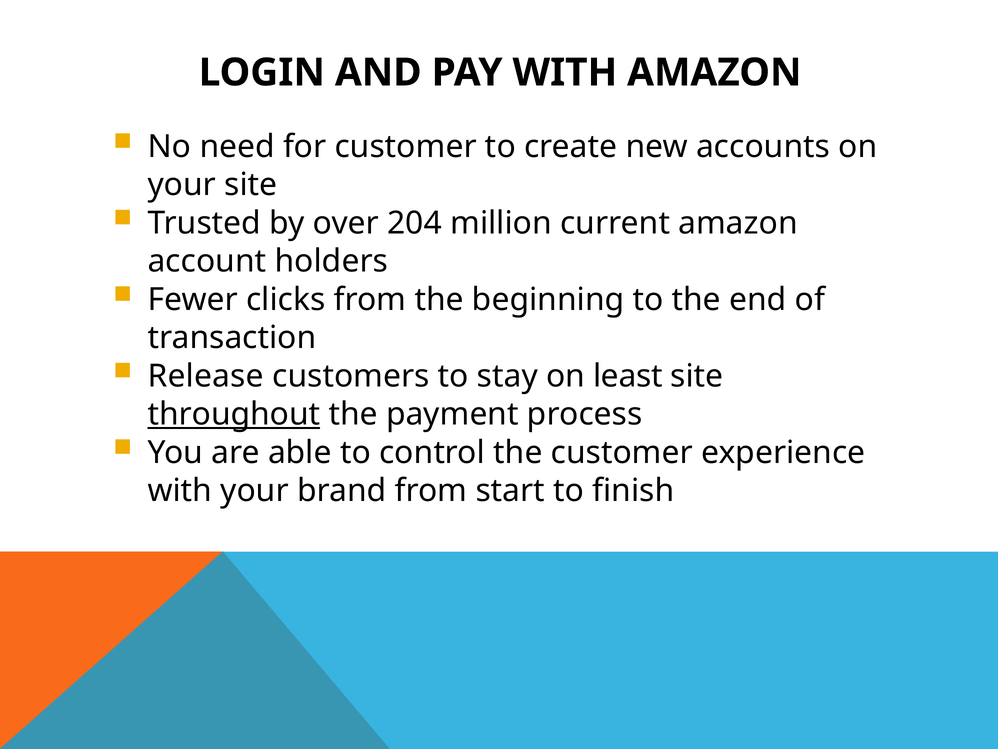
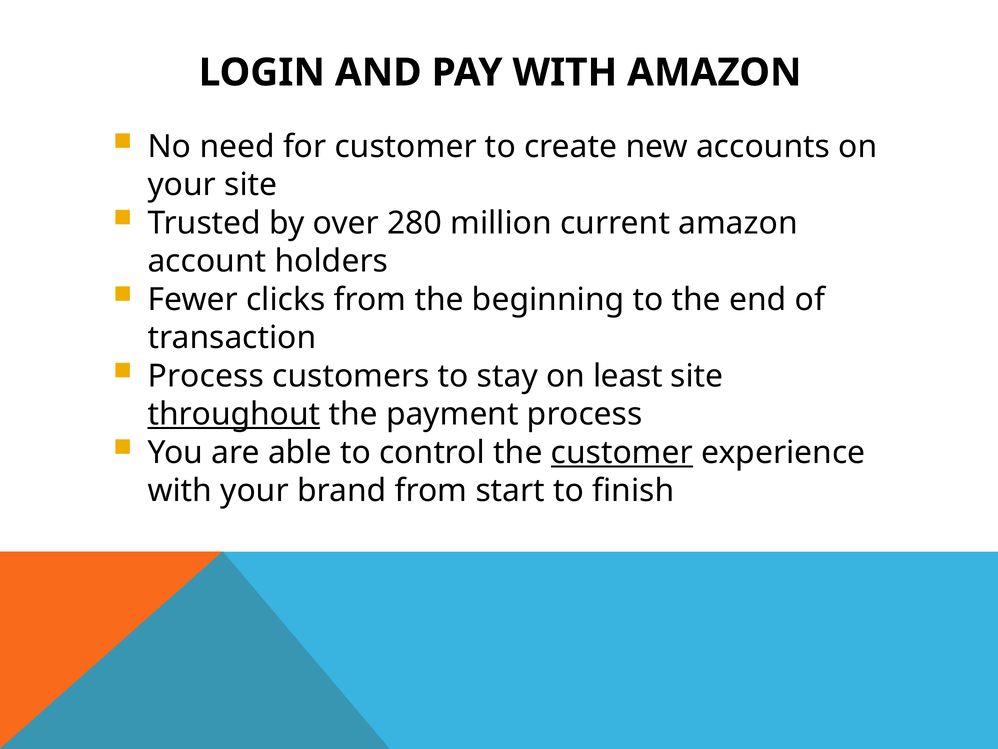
204: 204 -> 280 (415, 223)
Release: Release -> Process (206, 376)
customer underline: none -> present (622, 452)
